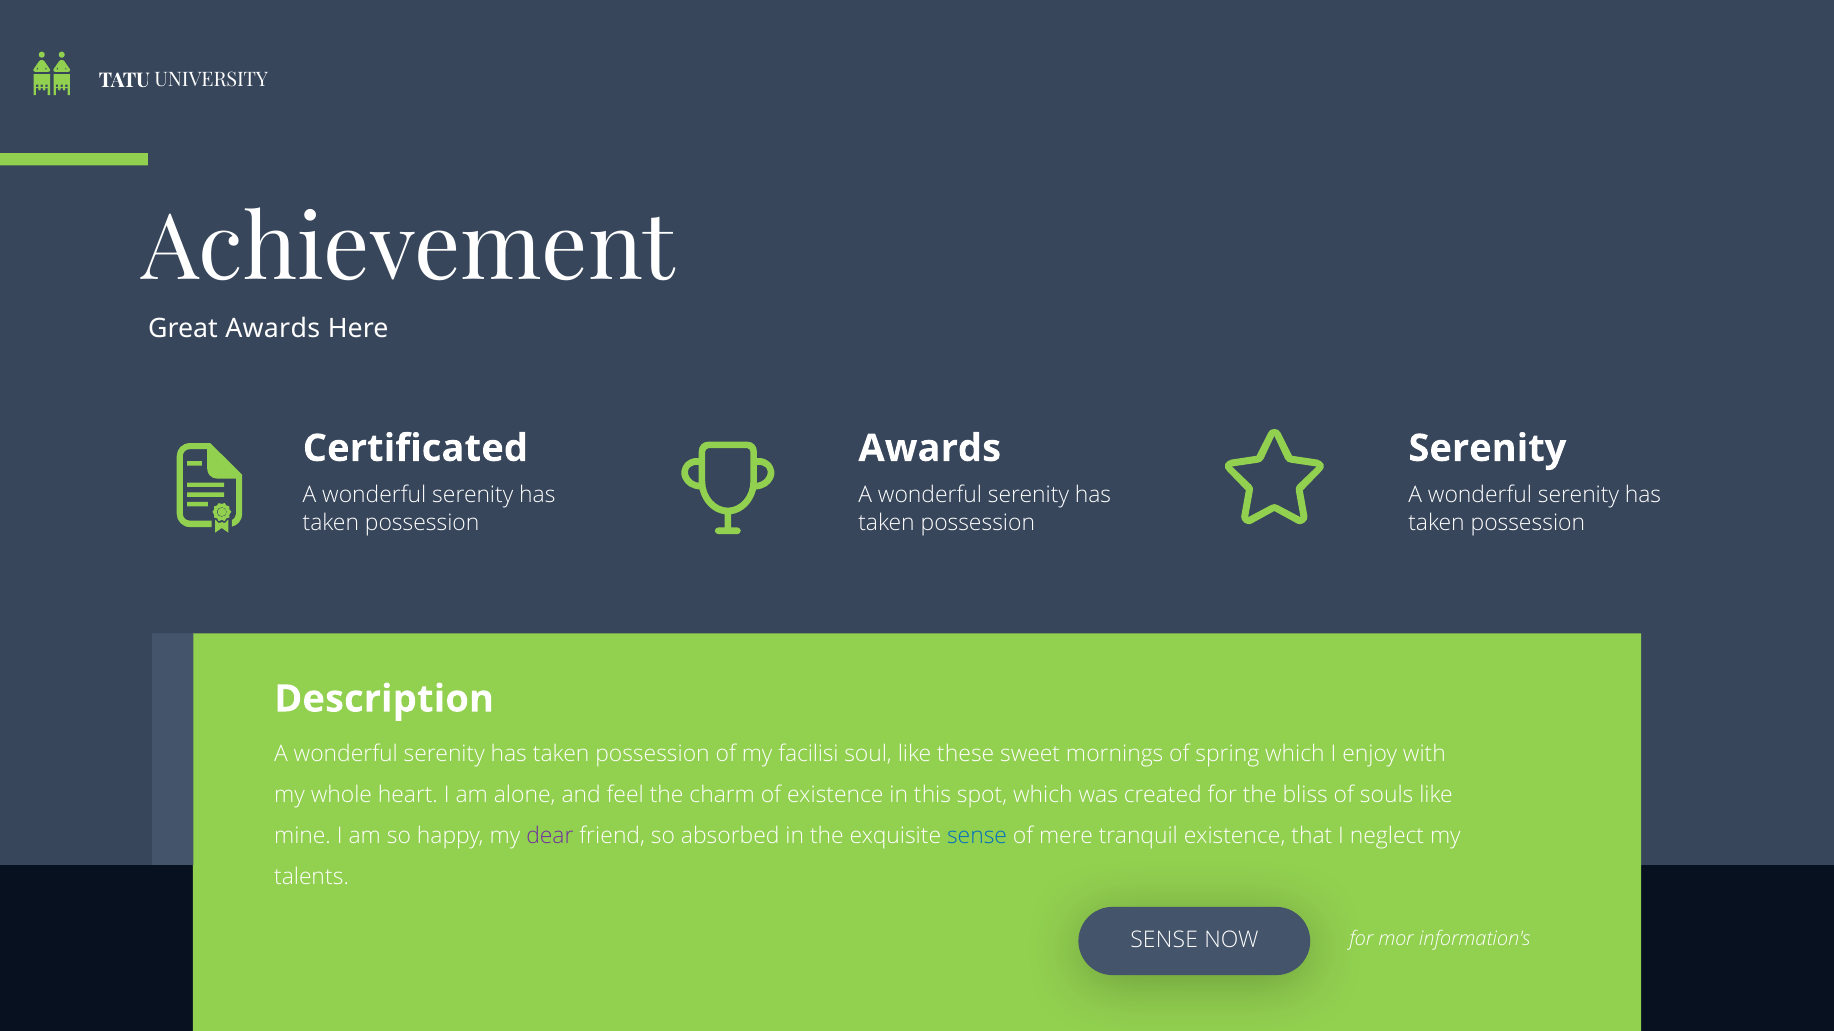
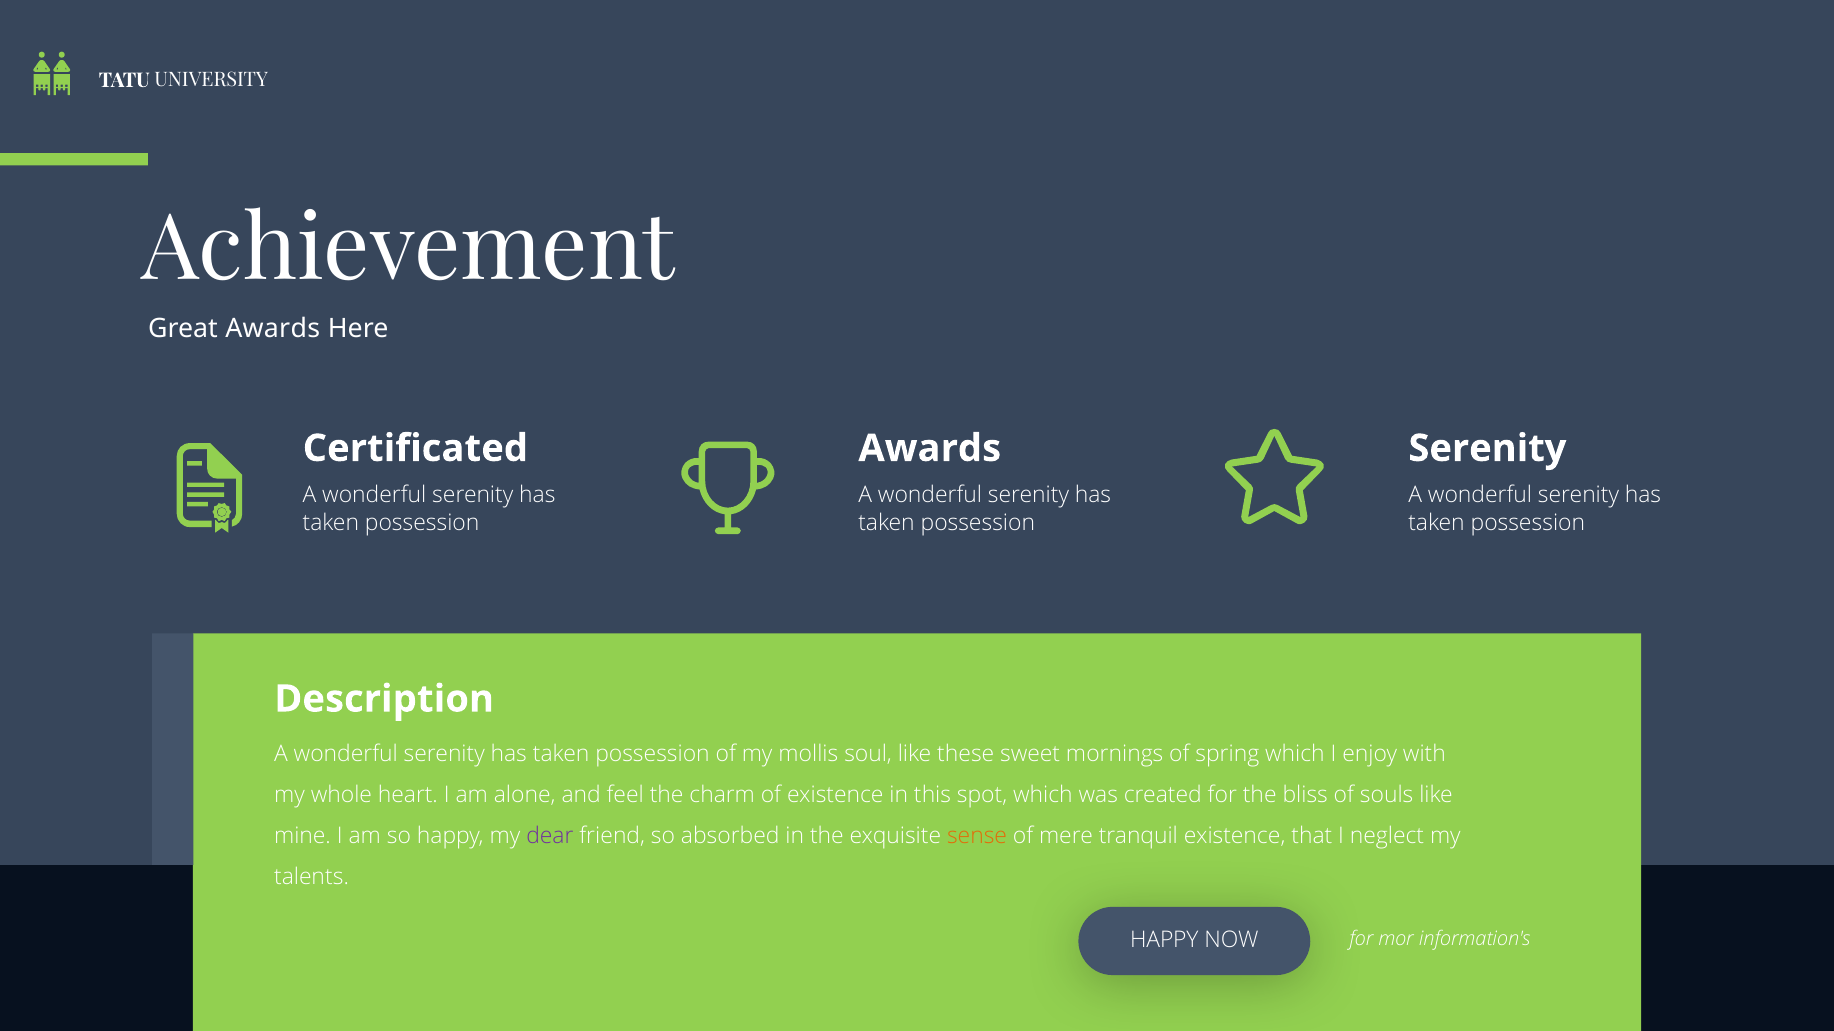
facilisi: facilisi -> mollis (808, 754)
sense colour: blue -> orange (977, 837)
SENSE: SENSE -> HAPPY (1164, 940)
